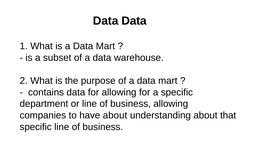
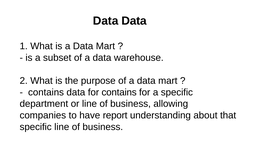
for allowing: allowing -> contains (119, 92)
have about: about -> report (115, 115)
